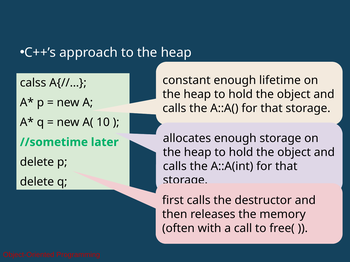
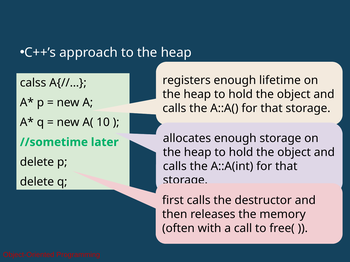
constant: constant -> registers (187, 80)
